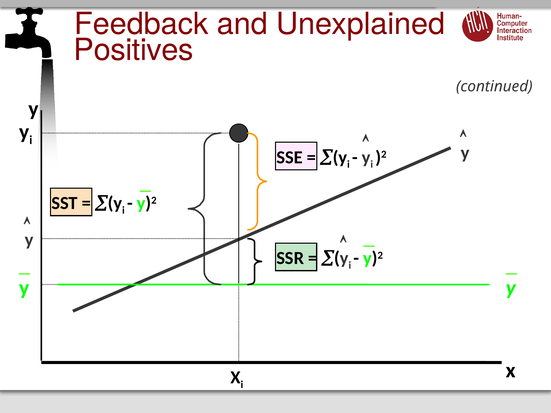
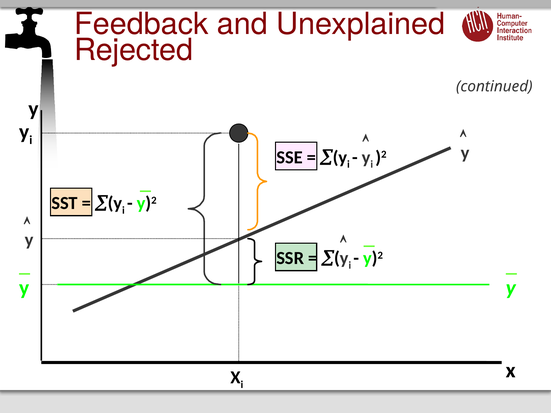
Positives: Positives -> Rejected (134, 50)
